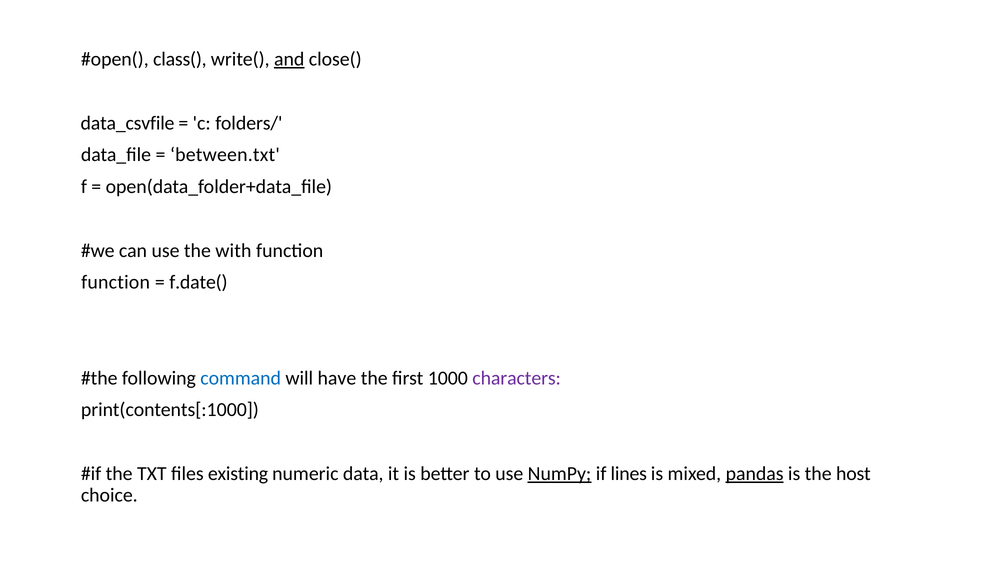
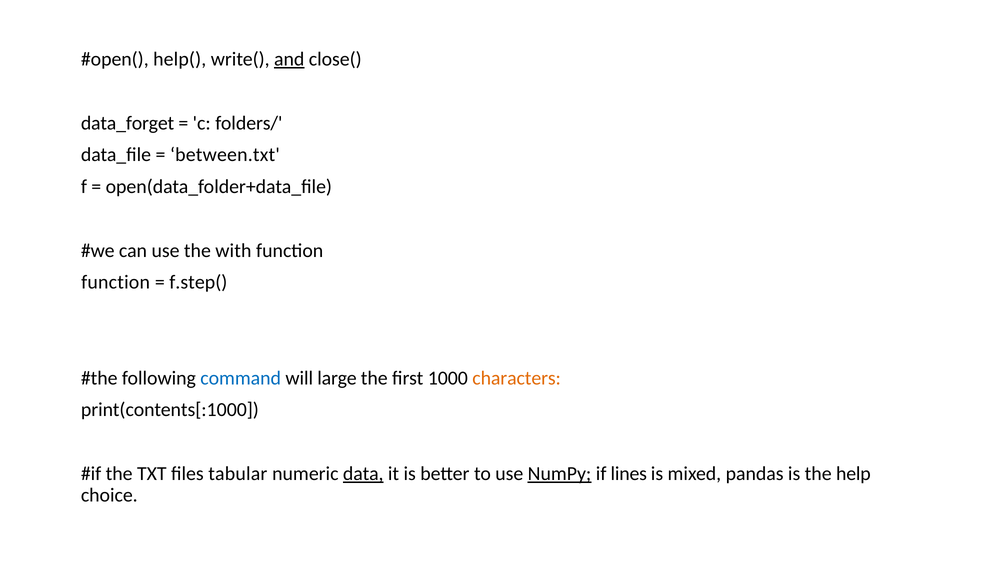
class(: class( -> help( (180, 59)
data_csvfile: data_csvfile -> data_forget (128, 123)
f.date(: f.date( -> f.step( (198, 283)
have: have -> large (337, 378)
characters colour: purple -> orange (517, 378)
existing: existing -> tabular (238, 474)
data underline: none -> present (363, 474)
pandas underline: present -> none (755, 474)
host: host -> help (853, 474)
